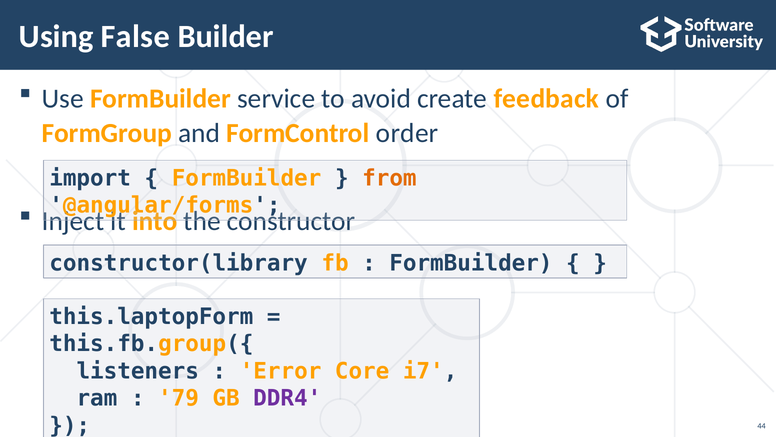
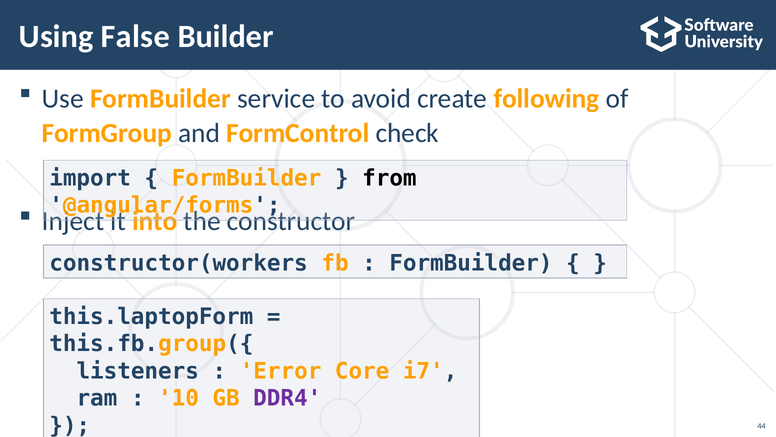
feedback: feedback -> following (546, 98)
order: order -> check (407, 133)
from colour: orange -> black (389, 178)
constructor(library: constructor(library -> constructor(workers (179, 263)
79: 79 -> 10 (178, 398)
